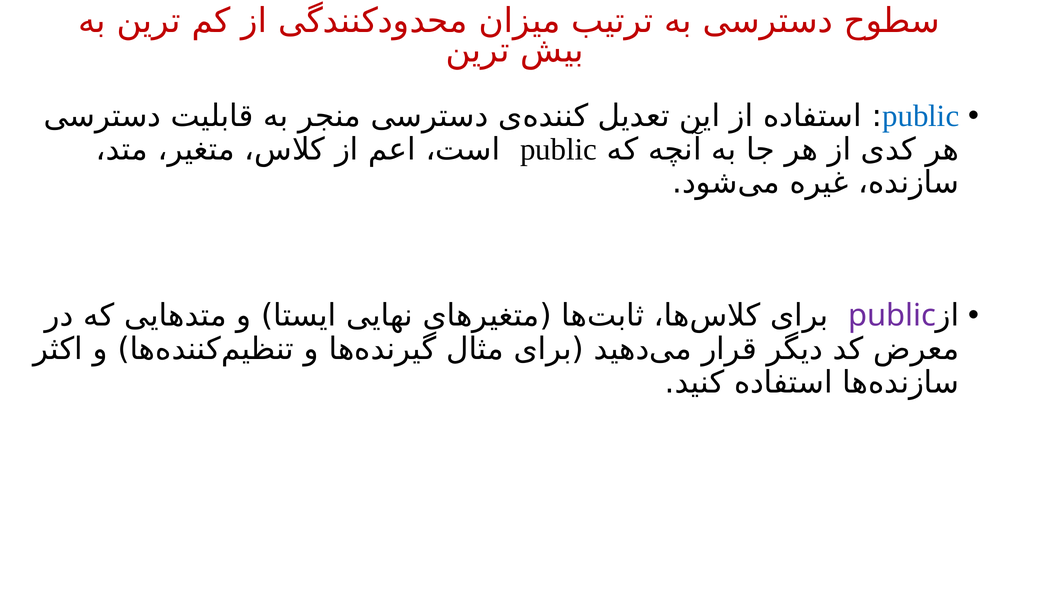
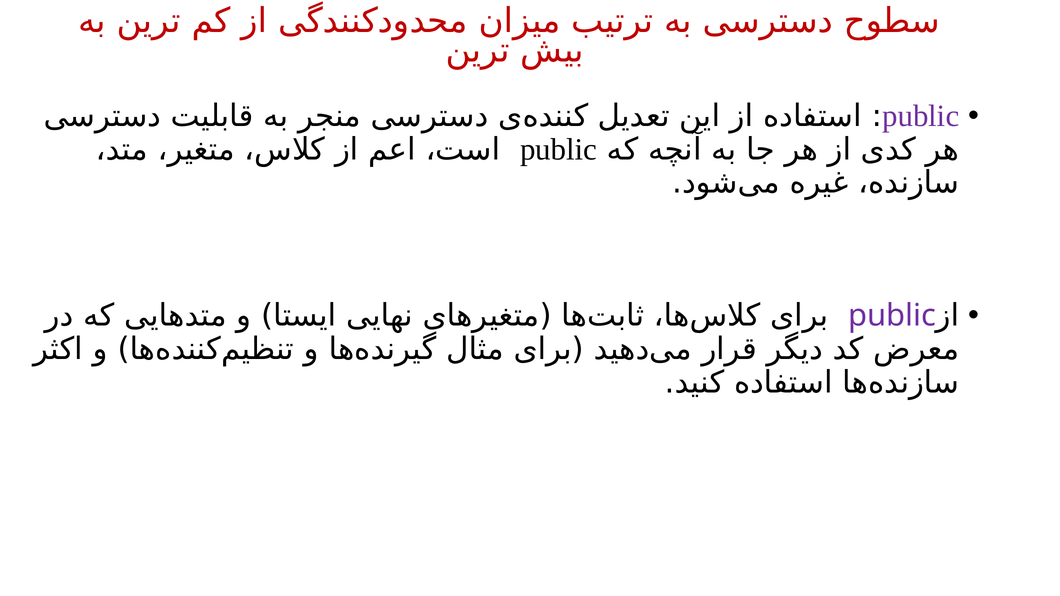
public colour: blue -> purple (921, 116)
